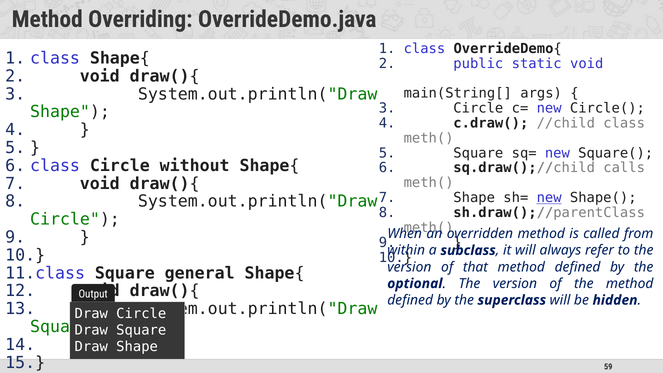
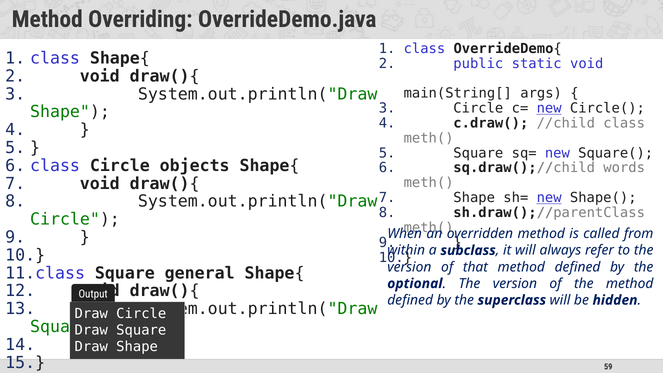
new underline: none -> present (549, 108)
without: without -> objects (195, 166)
calls: calls -> words (624, 168)
